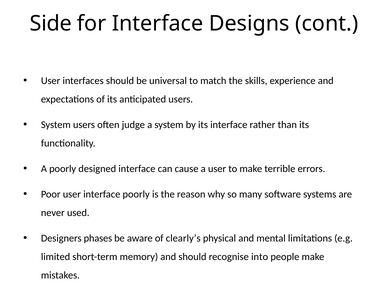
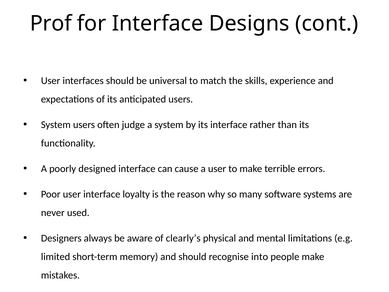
Side: Side -> Prof (51, 24)
interface poorly: poorly -> loyalty (136, 194)
phases: phases -> always (98, 238)
